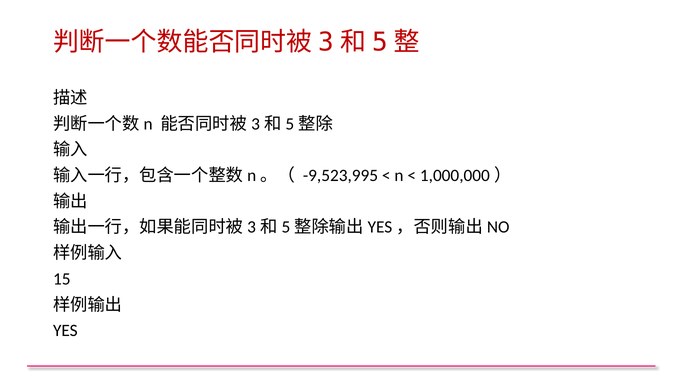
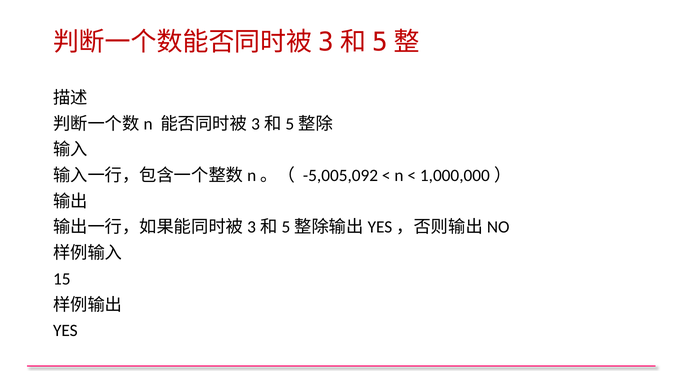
-9,523,995: -9,523,995 -> -5,005,092 (340, 175)
